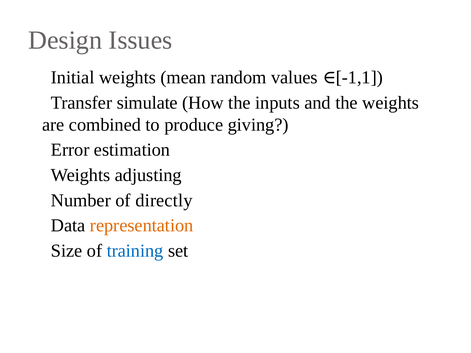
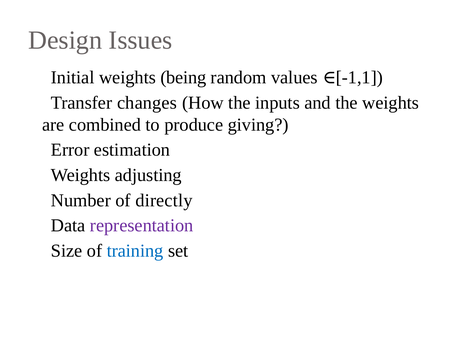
mean: mean -> being (183, 77)
simulate: simulate -> changes (147, 103)
representation colour: orange -> purple (142, 226)
